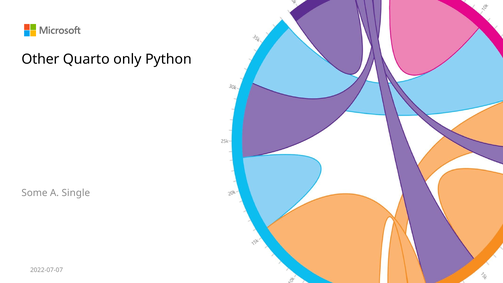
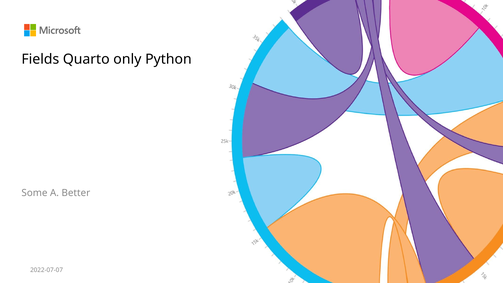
Other: Other -> Fields (40, 59)
Single: Single -> Better (76, 193)
